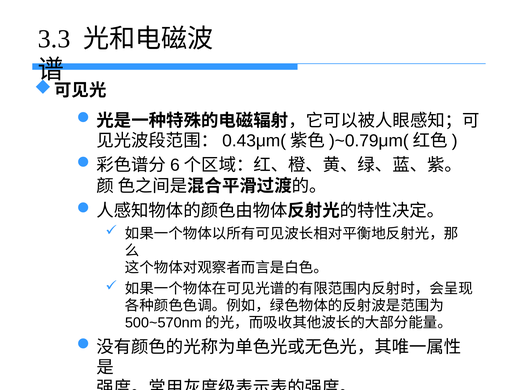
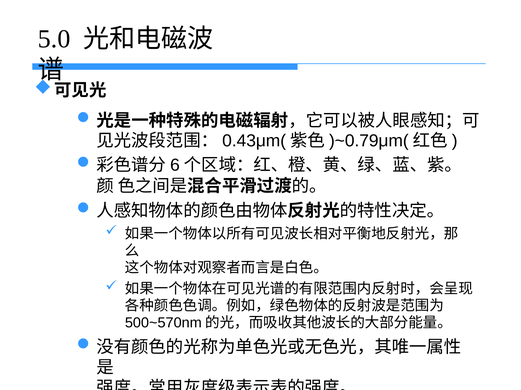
3.3: 3.3 -> 5.0 (54, 39)
